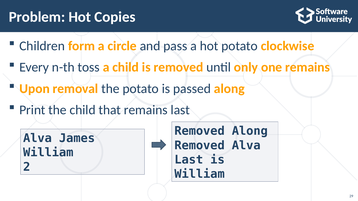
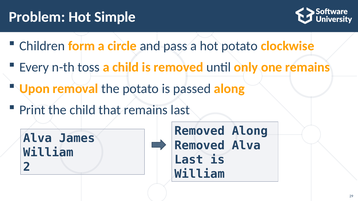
Copies: Copies -> Simple (115, 17)
